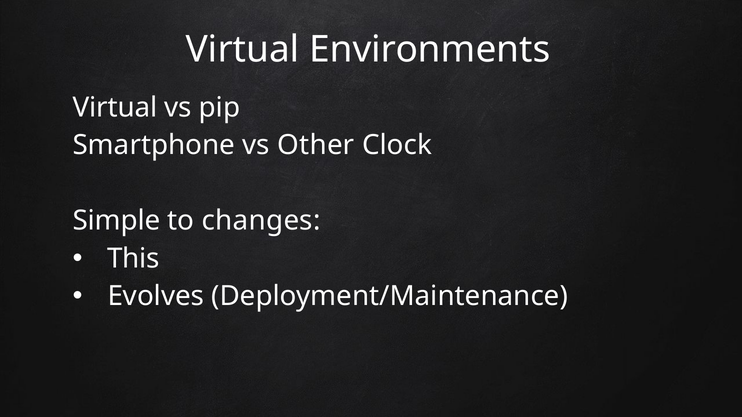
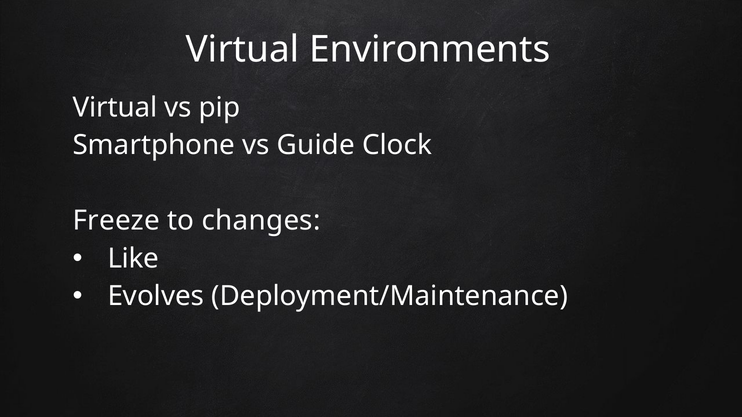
Other: Other -> Guide (316, 145)
Simple: Simple -> Freeze (116, 221)
This: This -> Like (133, 259)
